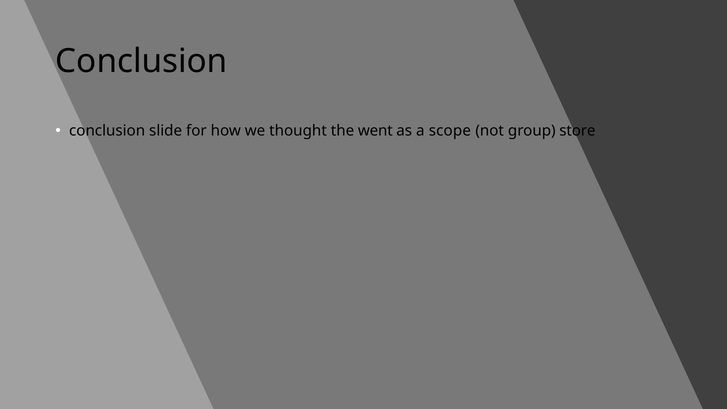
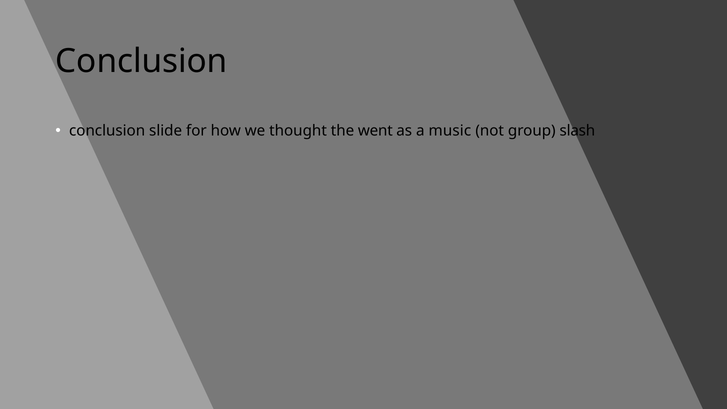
scope: scope -> music (450, 131)
store: store -> slash (577, 131)
